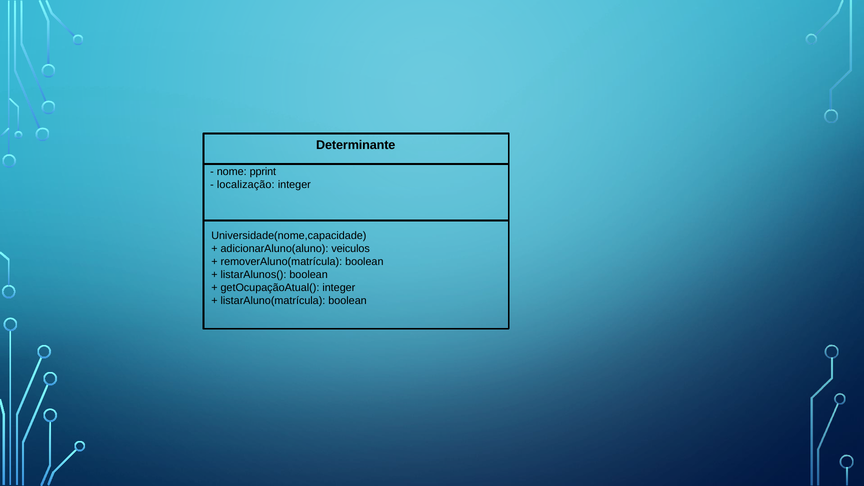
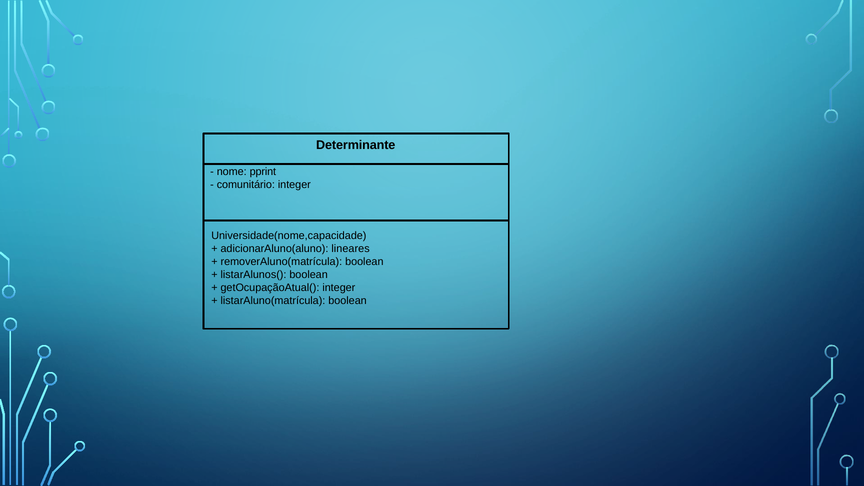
localização: localização -> comunitário (246, 185)
veiculos: veiculos -> lineares (351, 249)
